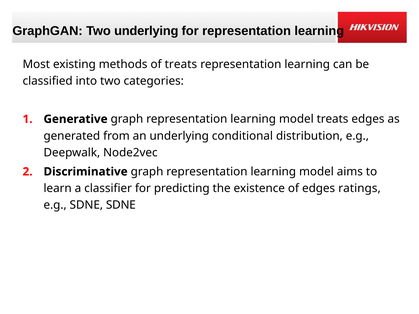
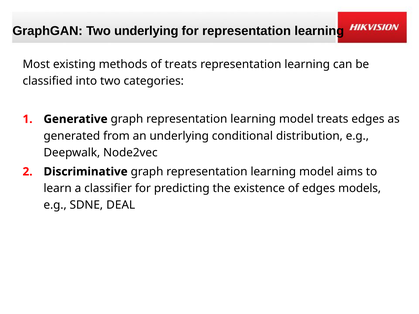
ratings: ratings -> models (360, 189)
SDNE SDNE: SDNE -> DEAL (121, 205)
